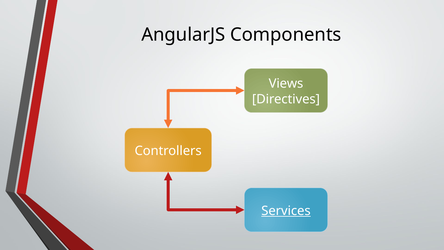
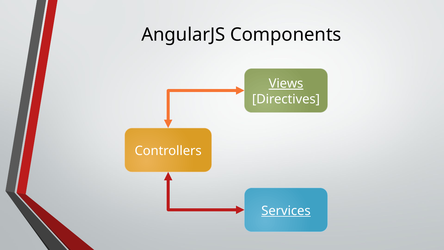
Views underline: none -> present (286, 84)
